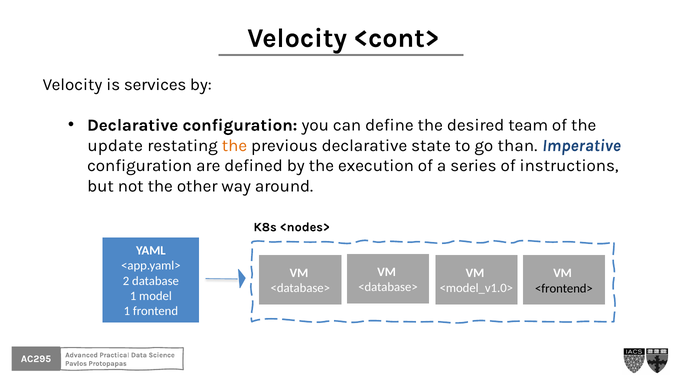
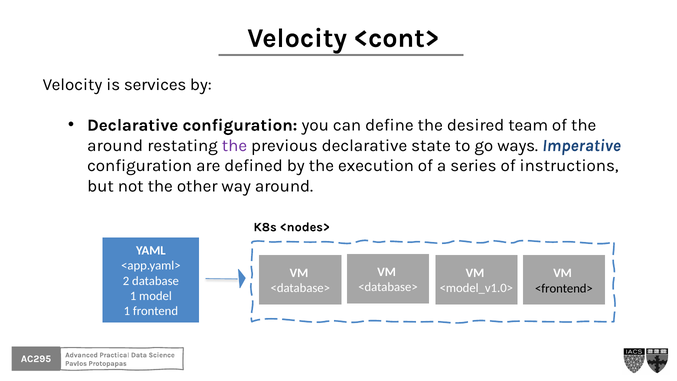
update: update -> around (115, 145)
the colour: orange -> purple (234, 145)
than: than -> ways (518, 145)
